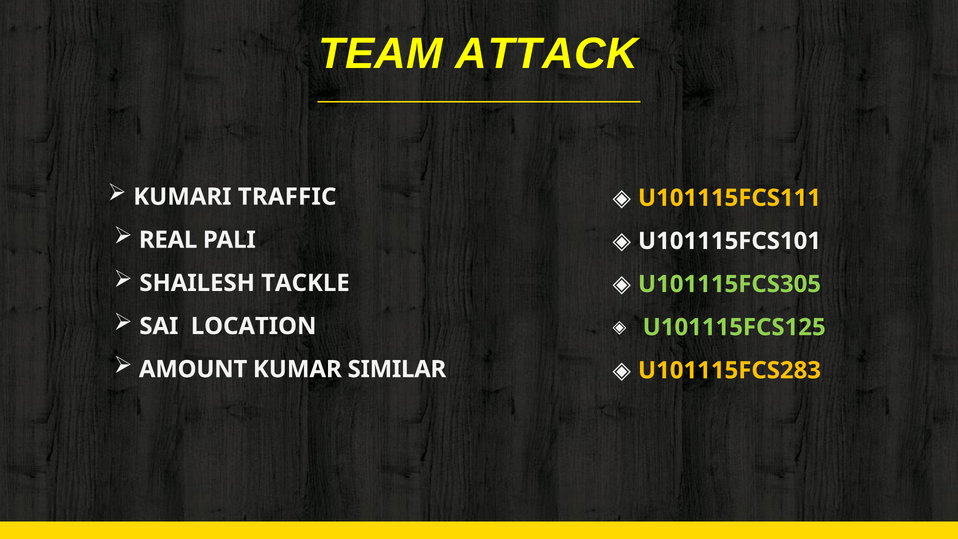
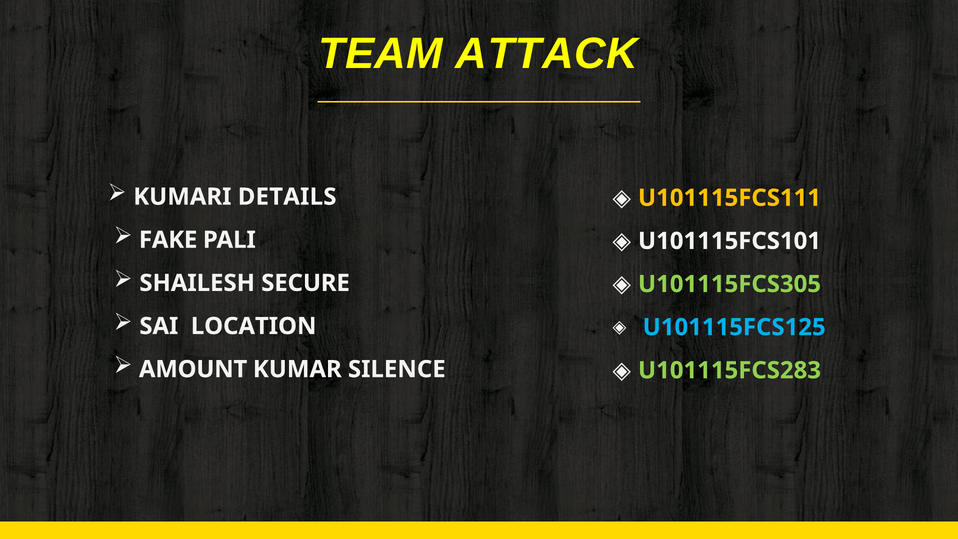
TRAFFIC: TRAFFIC -> DETAILS (287, 197)
REAL: REAL -> FAKE (168, 240)
TACKLE: TACKLE -> SECURE (306, 283)
U101115FCS125 colour: light green -> light blue (734, 327)
SIMILAR: SIMILAR -> SILENCE (397, 369)
U101115FCS283 colour: yellow -> light green (730, 370)
